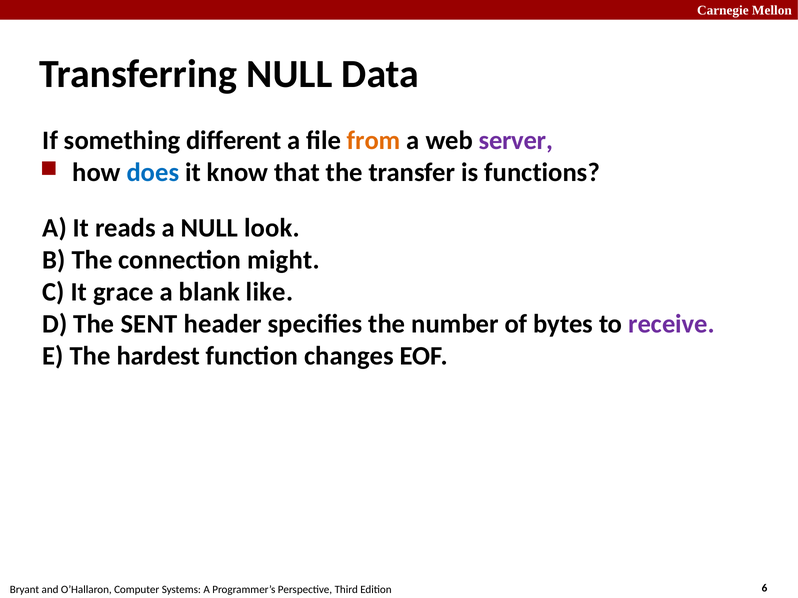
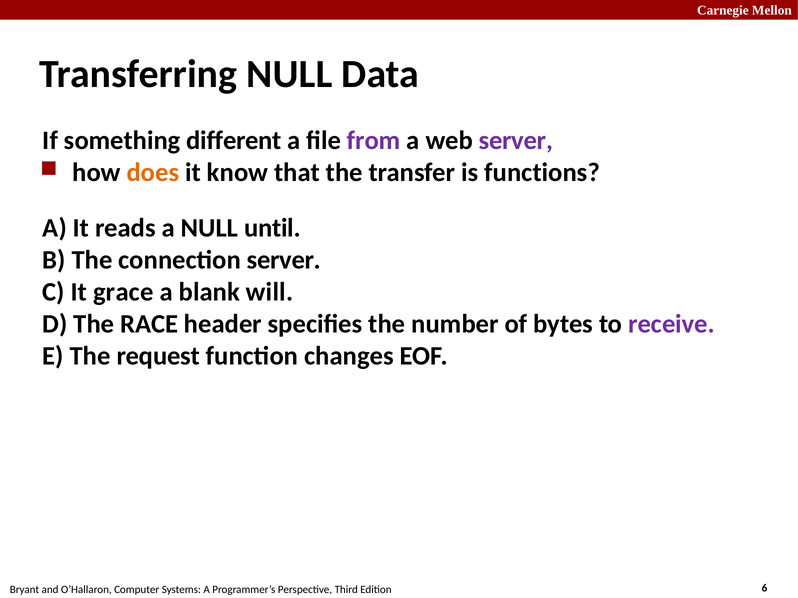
from colour: orange -> purple (374, 141)
does colour: blue -> orange (153, 173)
look: look -> until (272, 228)
connection might: might -> server (284, 260)
like: like -> will (270, 292)
SENT: SENT -> RACE (149, 324)
hardest: hardest -> request (158, 356)
